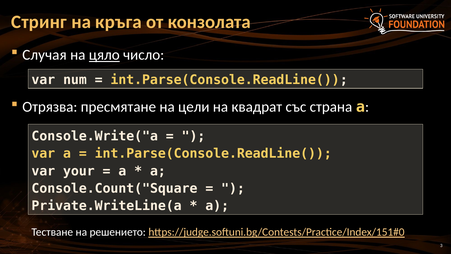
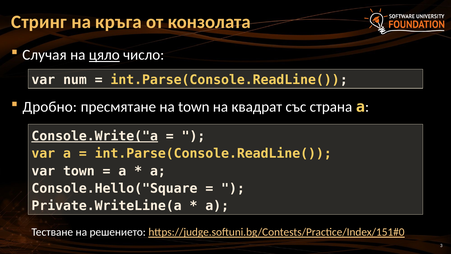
Отрязва: Отрязва -> Дробно (50, 107)
на цели: цели -> town (194, 107)
Console.Write("a underline: none -> present (95, 136)
var your: your -> town (79, 171)
Console.Count("Square: Console.Count("Square -> Console.Hello("Square (114, 188)
